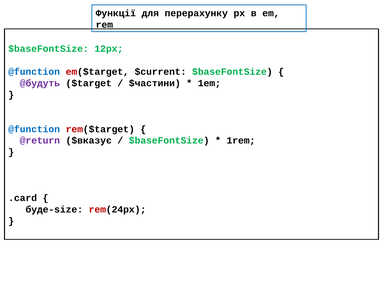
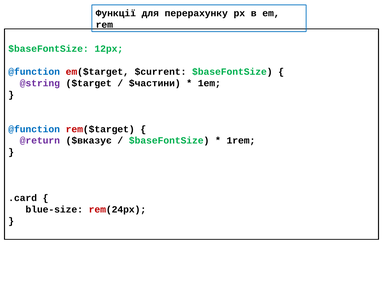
@будуть: @будуть -> @string (40, 83)
буде-size: буде-size -> blue-size (54, 210)
